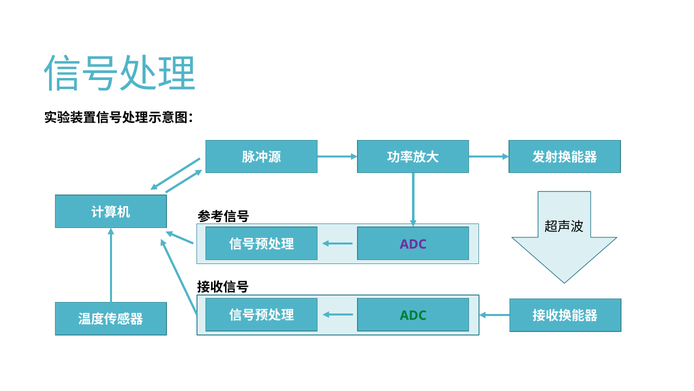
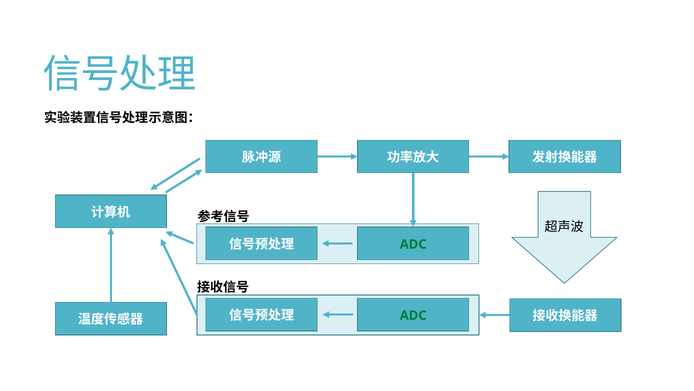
ADC colour: purple -> green (413, 244)
